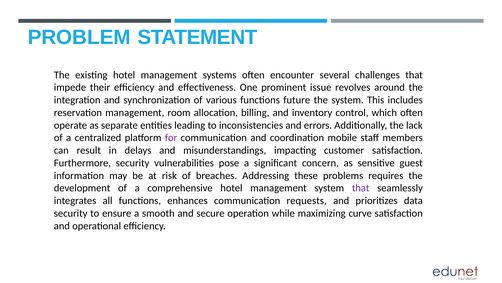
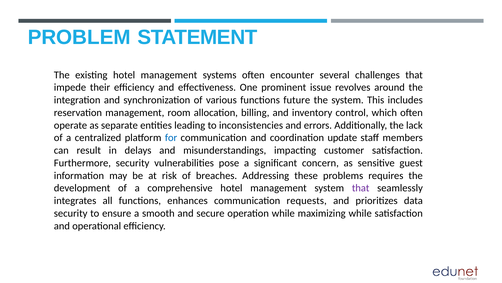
for colour: purple -> blue (171, 138)
mobile: mobile -> update (342, 138)
maximizing curve: curve -> while (360, 213)
